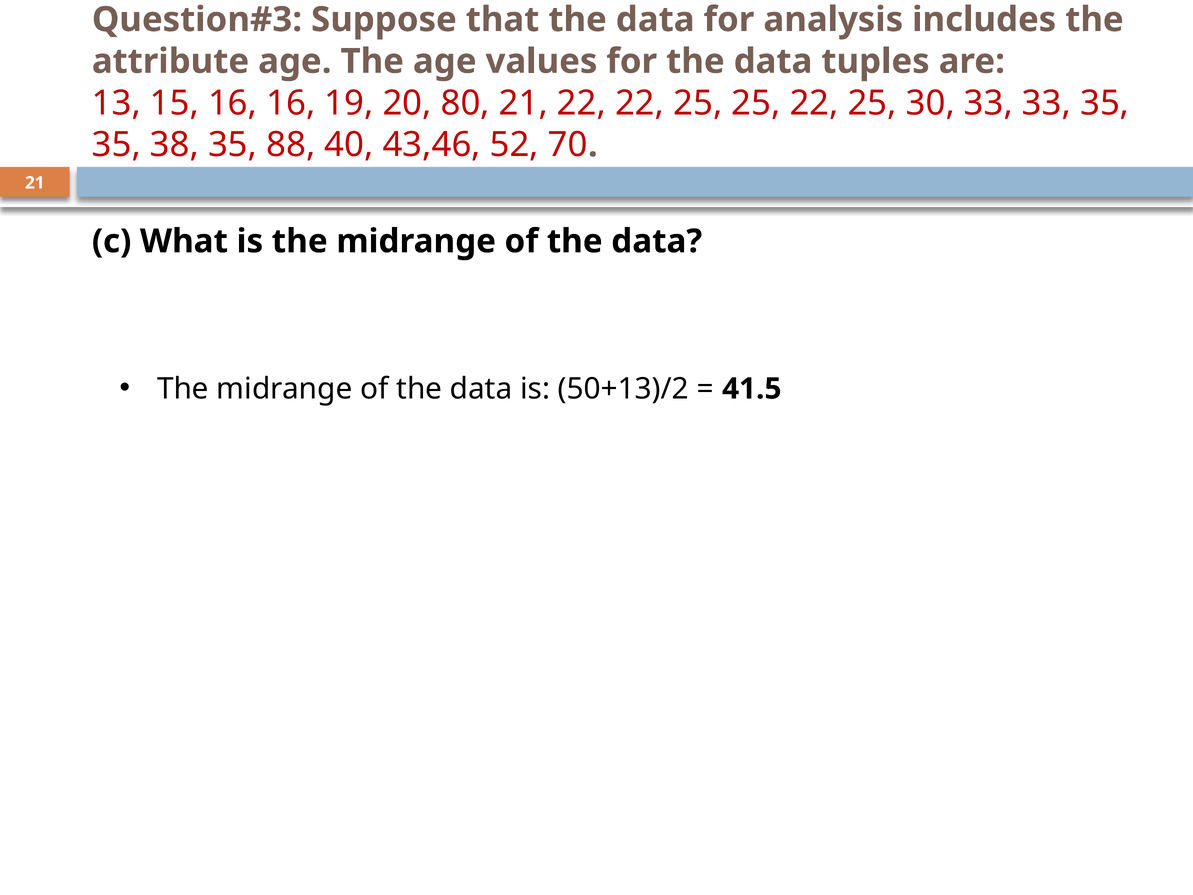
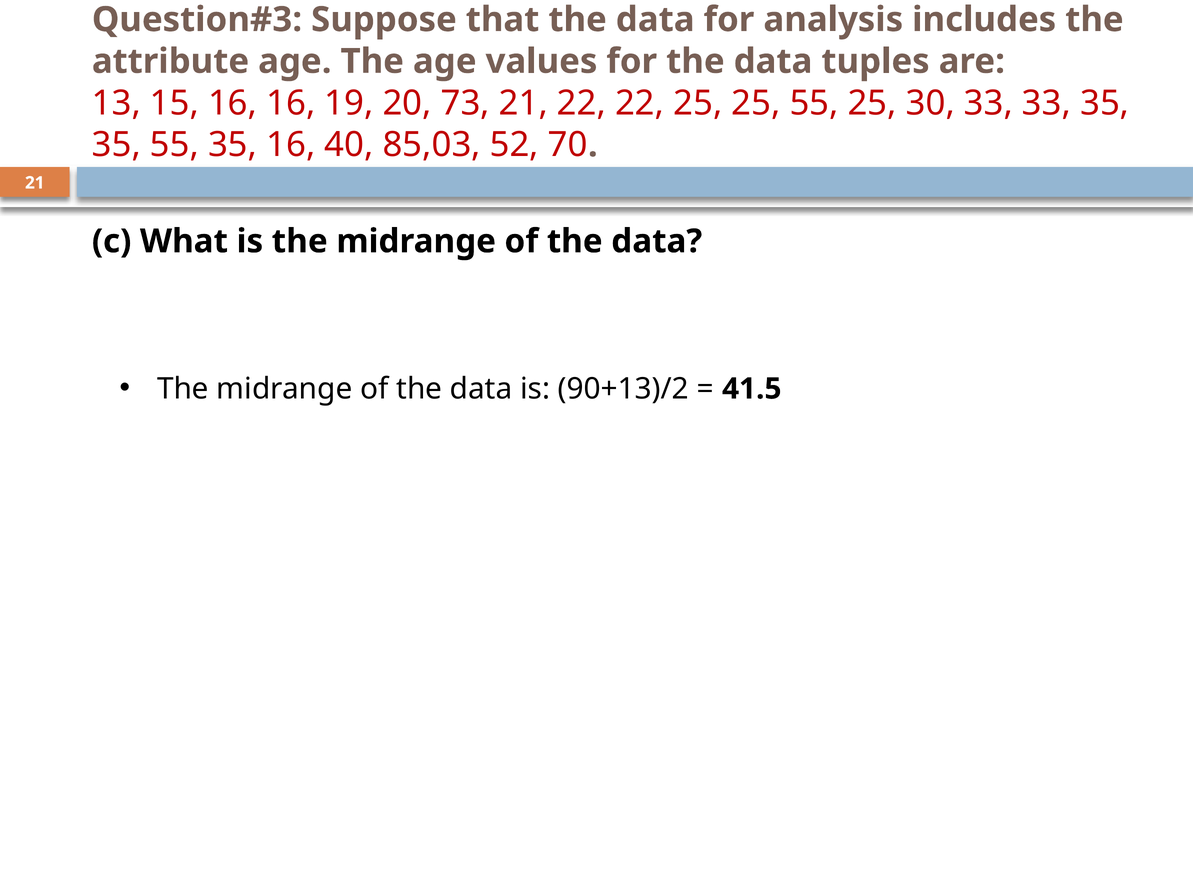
80: 80 -> 73 (465, 103)
25 22: 22 -> 55 (814, 103)
35 38: 38 -> 55 (174, 145)
35 88: 88 -> 16 (291, 145)
43,46: 43,46 -> 85,03 (432, 145)
50+13)/2: 50+13)/2 -> 90+13)/2 (623, 389)
